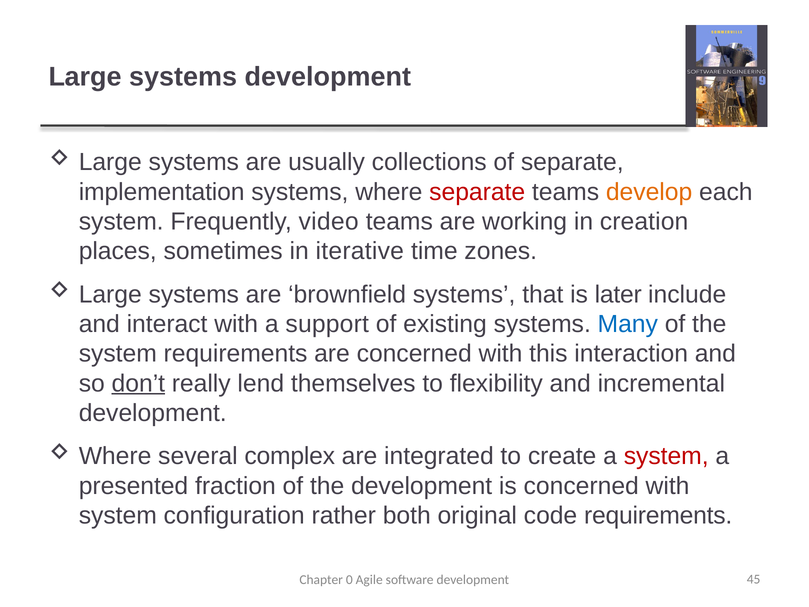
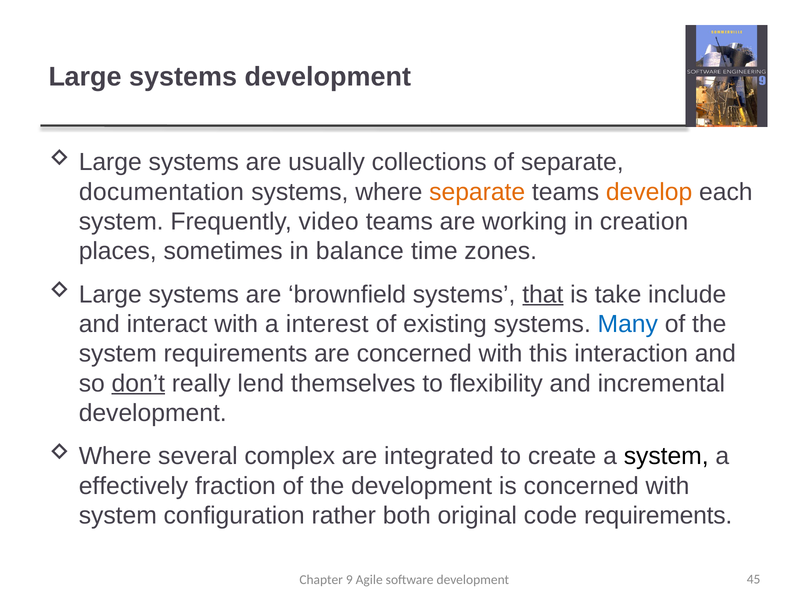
implementation: implementation -> documentation (161, 192)
separate colour: red -> orange (477, 192)
iterative: iterative -> balance (360, 251)
that underline: none -> present (543, 294)
later: later -> take (618, 294)
support: support -> interest (327, 324)
system colour: red -> black (666, 456)
presented: presented -> effectively (133, 486)
0: 0 -> 9 (349, 579)
